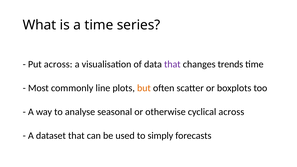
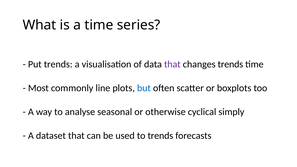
Put across: across -> trends (58, 64)
but colour: orange -> blue (144, 88)
cyclical across: across -> simply (231, 112)
to simply: simply -> trends (160, 136)
